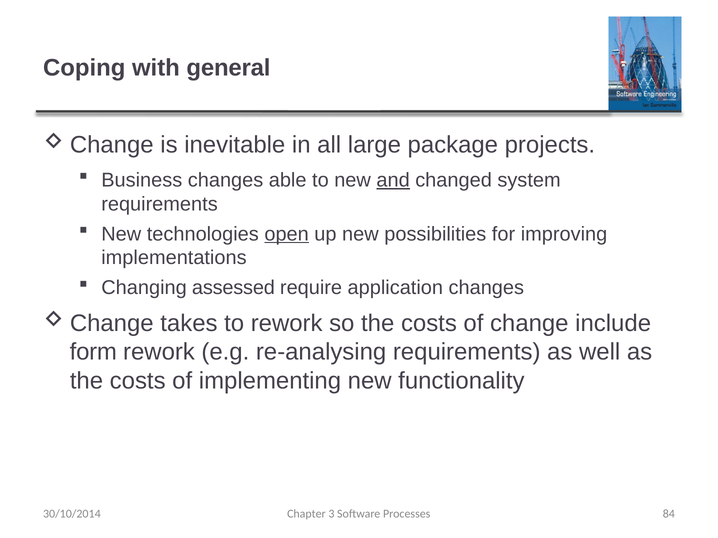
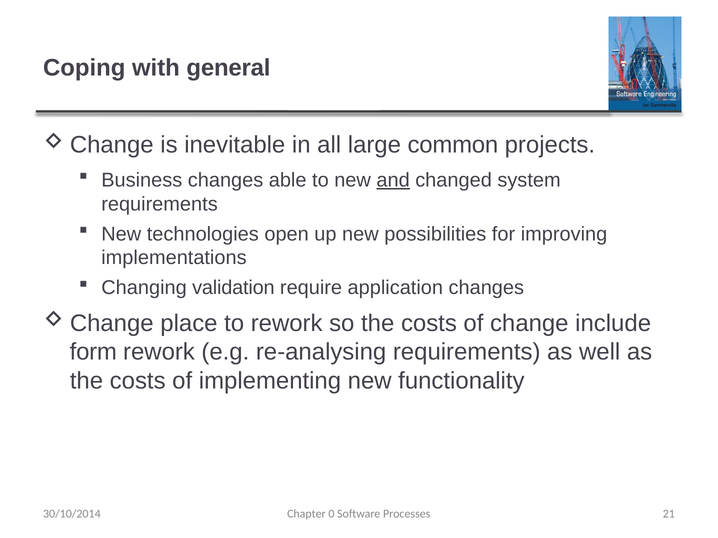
package: package -> common (453, 145)
open underline: present -> none (287, 234)
assessed: assessed -> validation (233, 288)
takes: takes -> place (189, 324)
3: 3 -> 0 (331, 514)
84: 84 -> 21 (669, 514)
